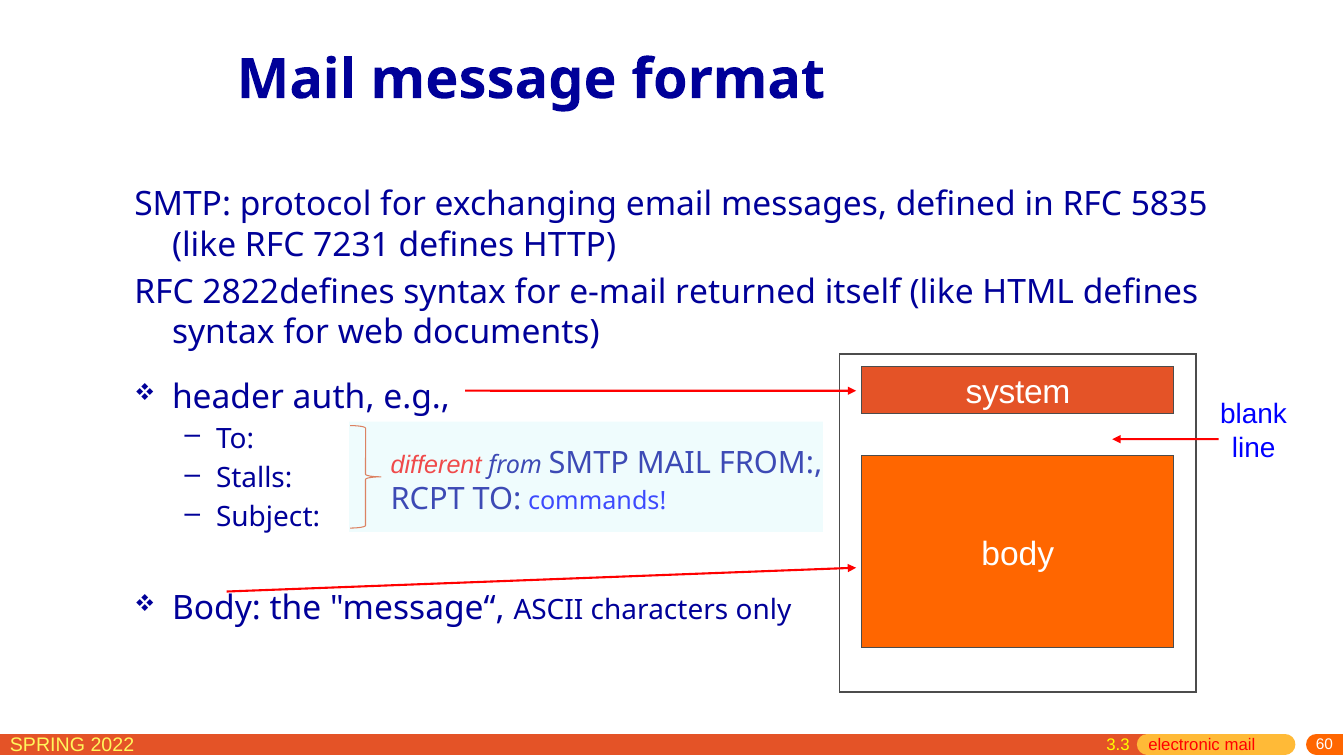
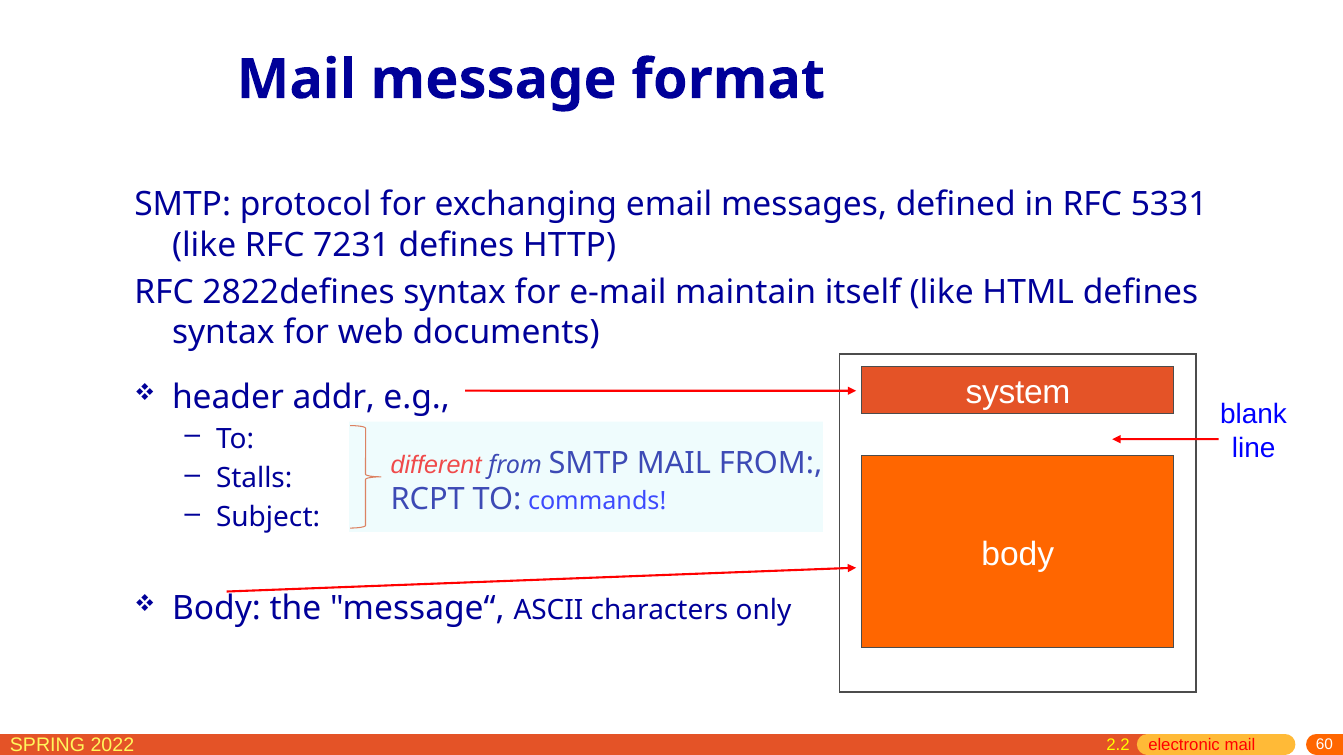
5835: 5835 -> 5331 (1169, 205)
returned: returned -> maintain (746, 292)
auth: auth -> addr (334, 397)
3.3: 3.3 -> 2.2 (1118, 746)
